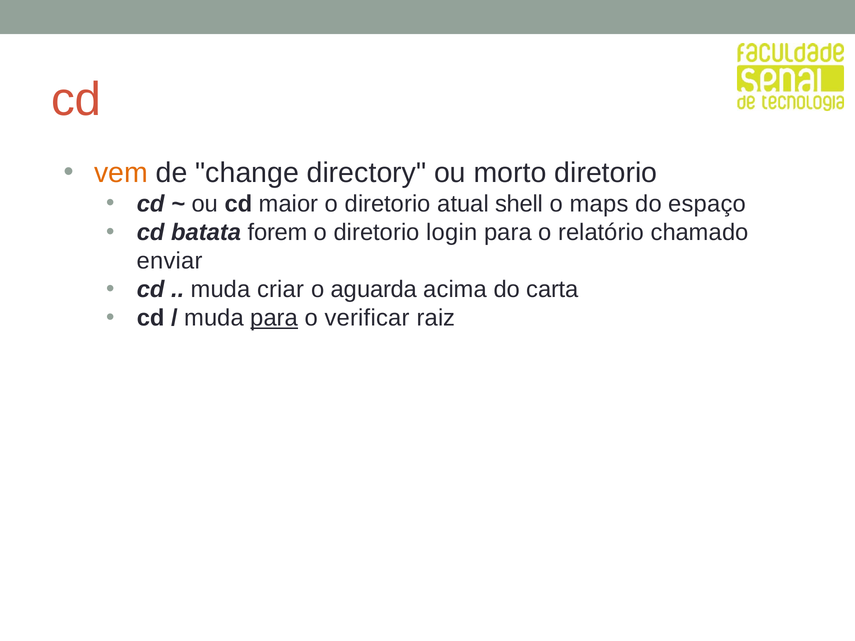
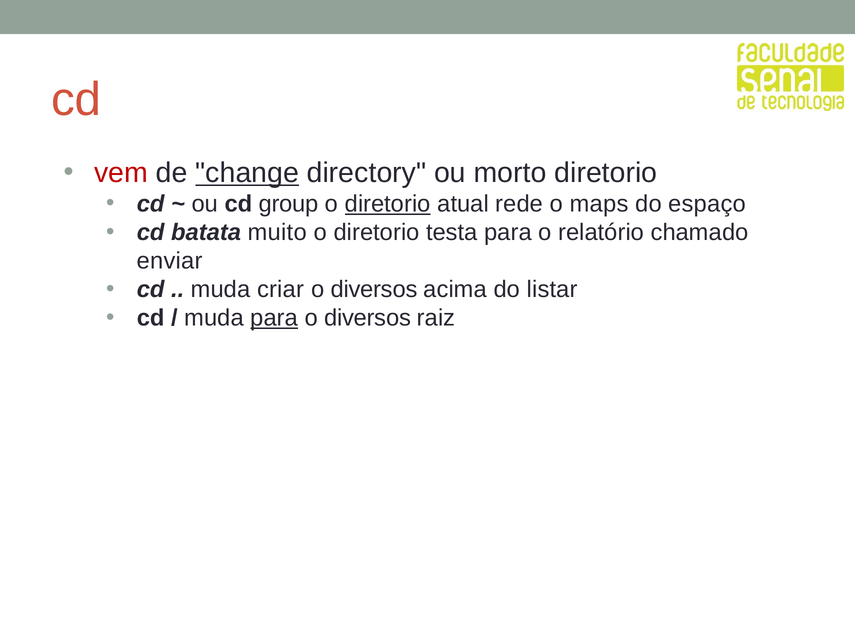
vem colour: orange -> red (121, 173)
change underline: none -> present (247, 173)
maior: maior -> group (289, 204)
diretorio underline: none -> present (388, 204)
shell: shell -> rede (519, 204)
forem: forem -> muito (277, 233)
login: login -> testa (452, 233)
aguarda: aguarda -> diversos (374, 290)
carta: carta -> listar (552, 290)
verificar: verificar -> diversos (367, 318)
